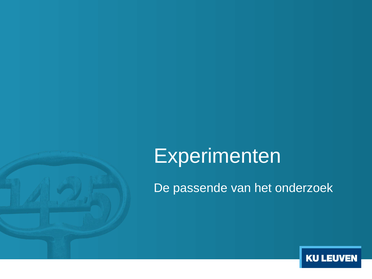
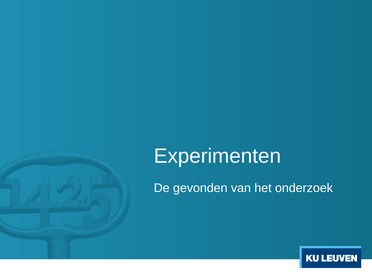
passende: passende -> gevonden (200, 188)
